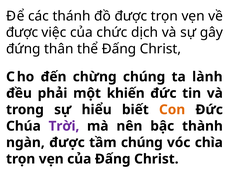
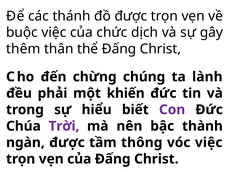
được: được -> buộc (22, 32)
đứng: đứng -> thêm (23, 49)
Con colour: orange -> purple (172, 110)
tầm chúng: chúng -> thông (142, 142)
vóc chìa: chìa -> việc (209, 142)
